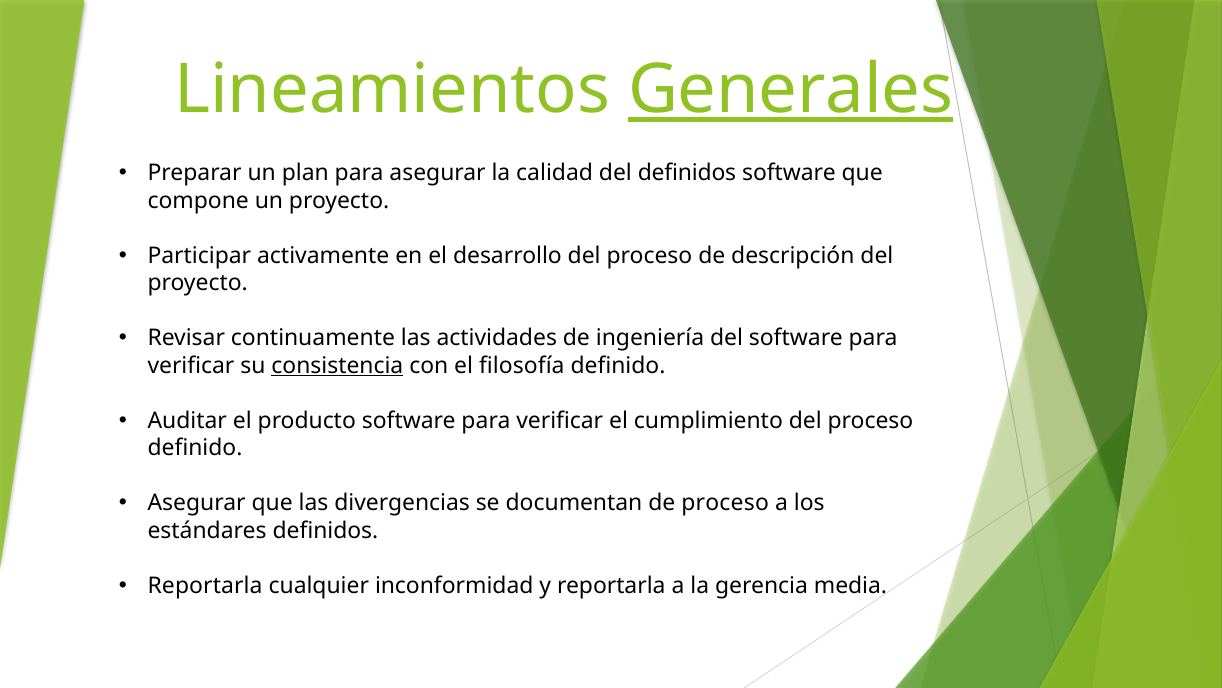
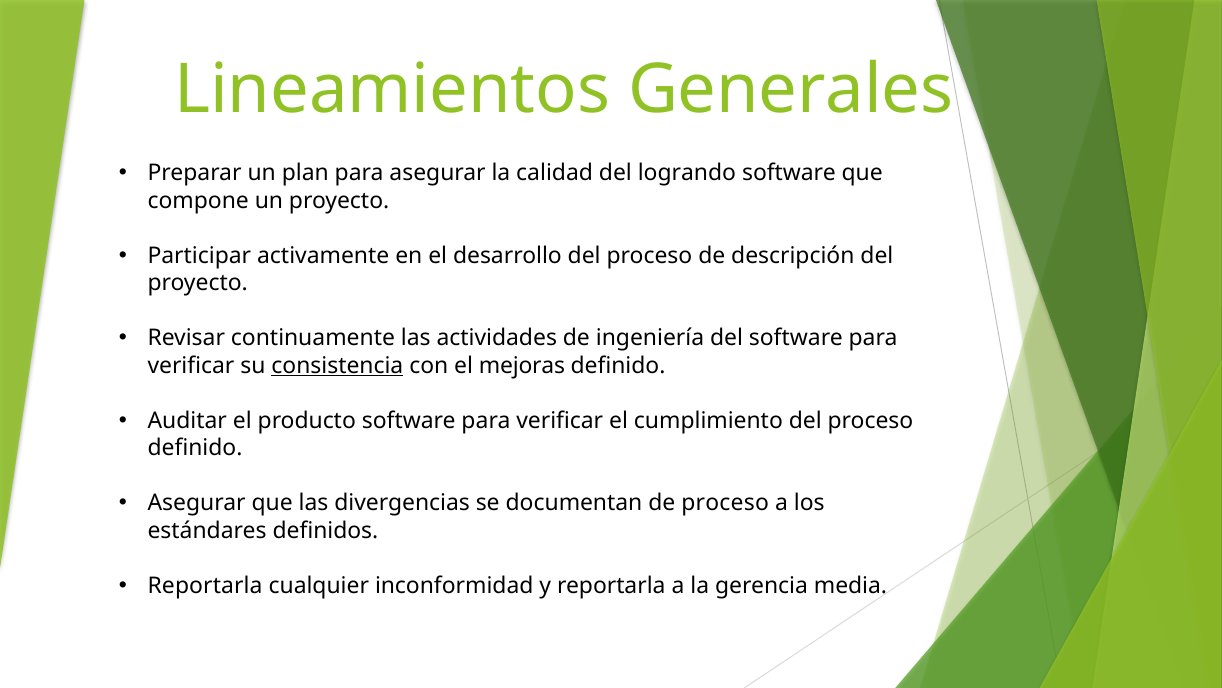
Generales underline: present -> none (791, 90)
del definidos: definidos -> logrando (687, 173)
filosofía: filosofía -> mejoras (522, 365)
